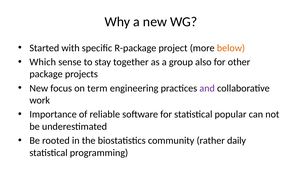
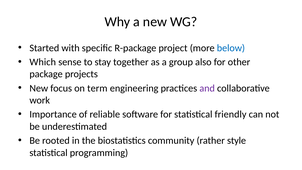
below colour: orange -> blue (231, 48)
popular: popular -> friendly (231, 114)
daily: daily -> style (237, 140)
